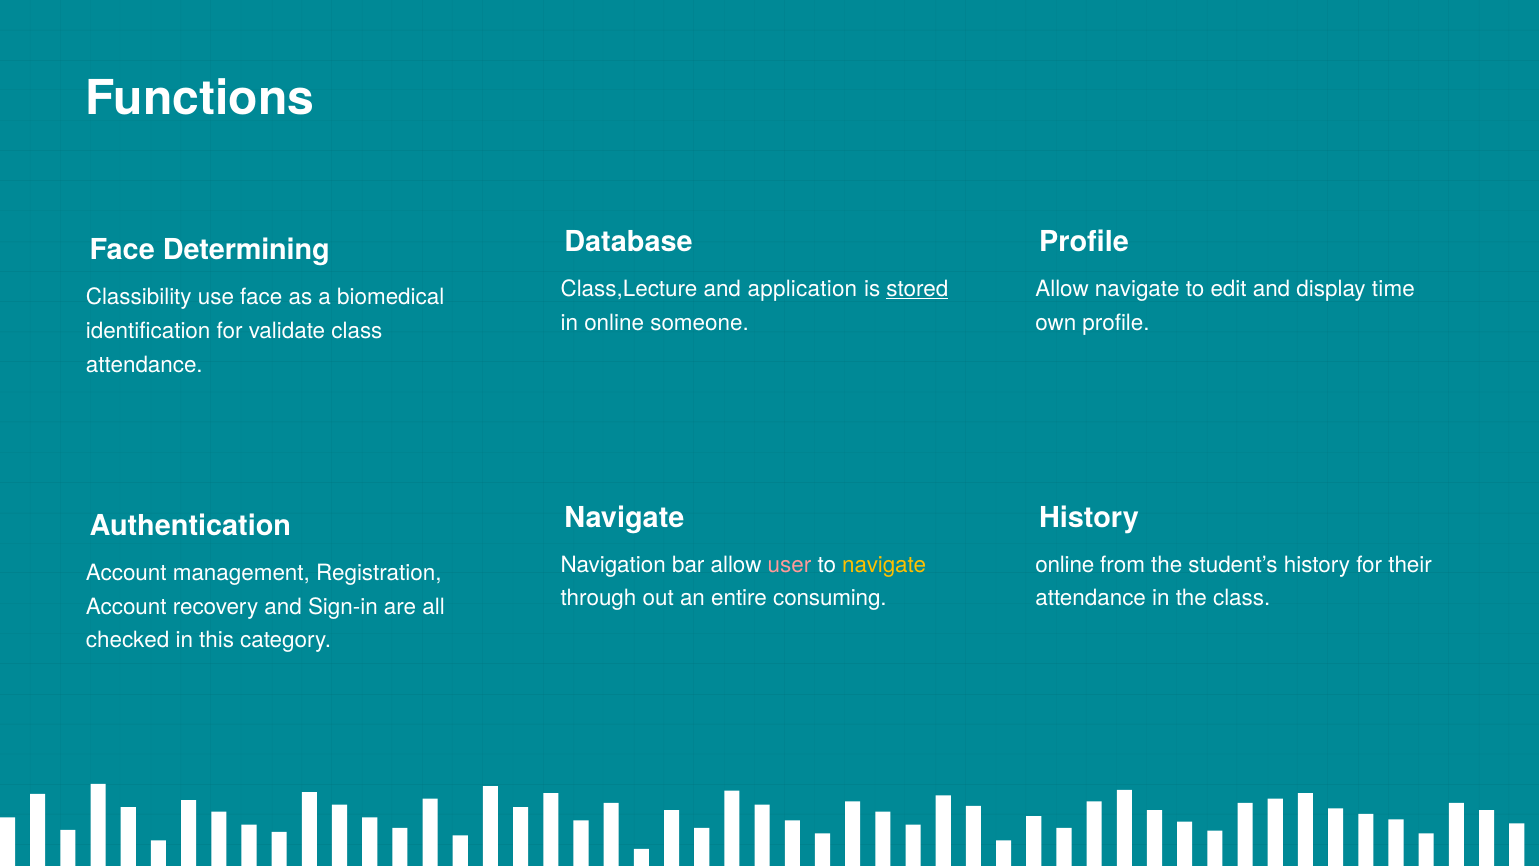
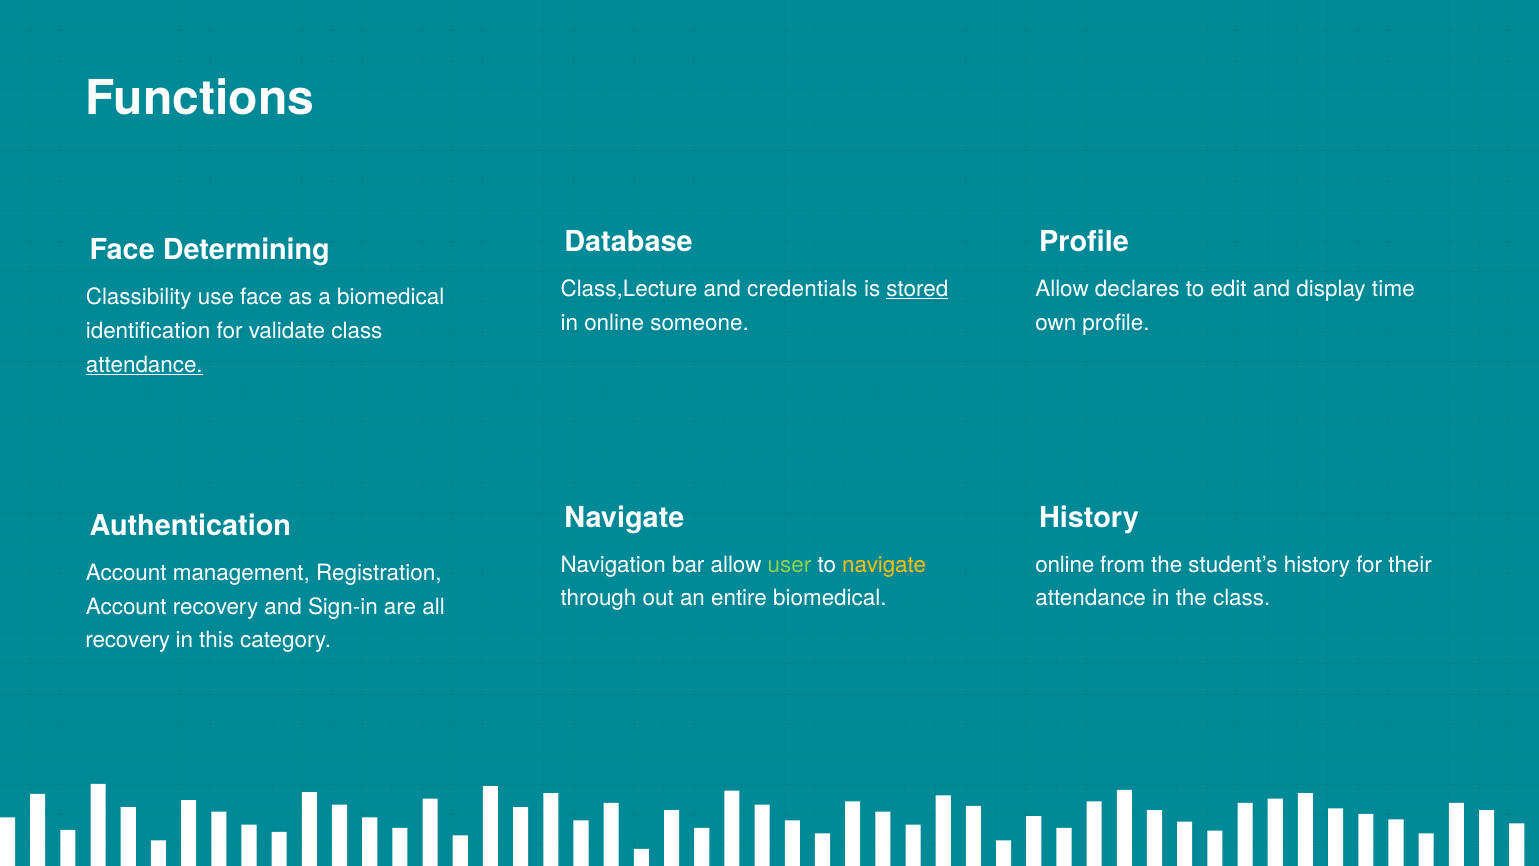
application: application -> credentials (802, 289)
Allow navigate: navigate -> declares (1137, 289)
attendance underline: none -> present (144, 365)
user colour: pink -> light green (790, 565)
entire consuming: consuming -> biomedical (830, 598)
checked: checked -> recovery (128, 640)
